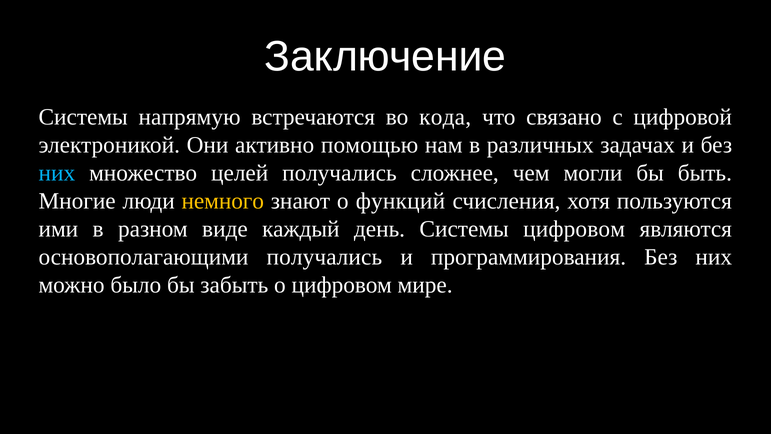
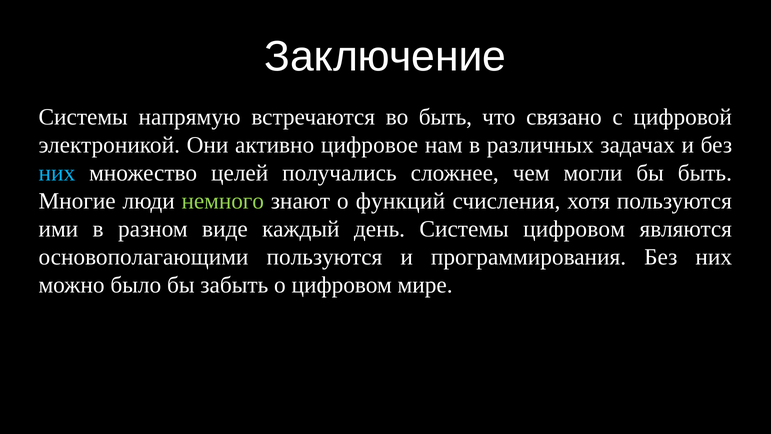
во кода: кода -> быть (445, 117)
помощью: помощью -> цифровое (370, 145)
немного colour: yellow -> light green (223, 201)
основополагающими получались: получались -> пользуются (324, 257)
